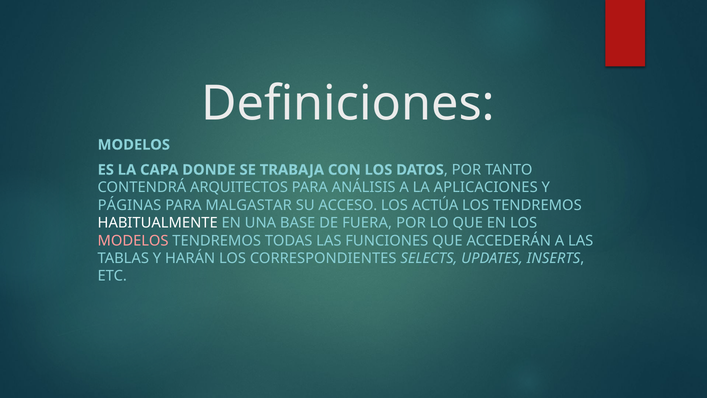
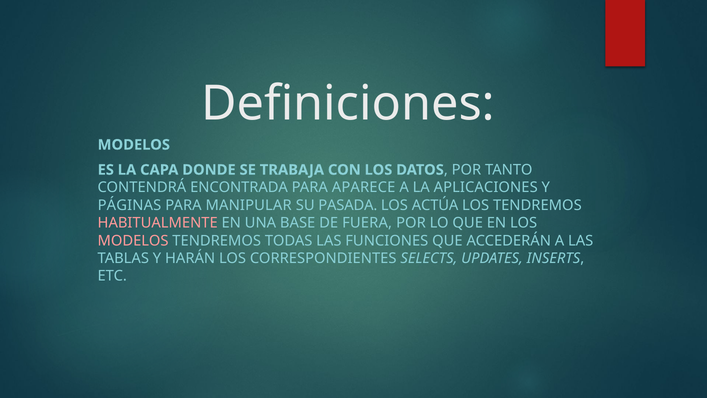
ARQUITECTOS: ARQUITECTOS -> ENCONTRADA (239, 187)
ANÁLISIS: ANÁLISIS -> APARECE (364, 187)
MALGASTAR: MALGASTAR -> MANIPULAR (249, 205)
ACCESO: ACCESO -> PASADA (348, 205)
HABITUALMENTE colour: white -> pink (158, 223)
